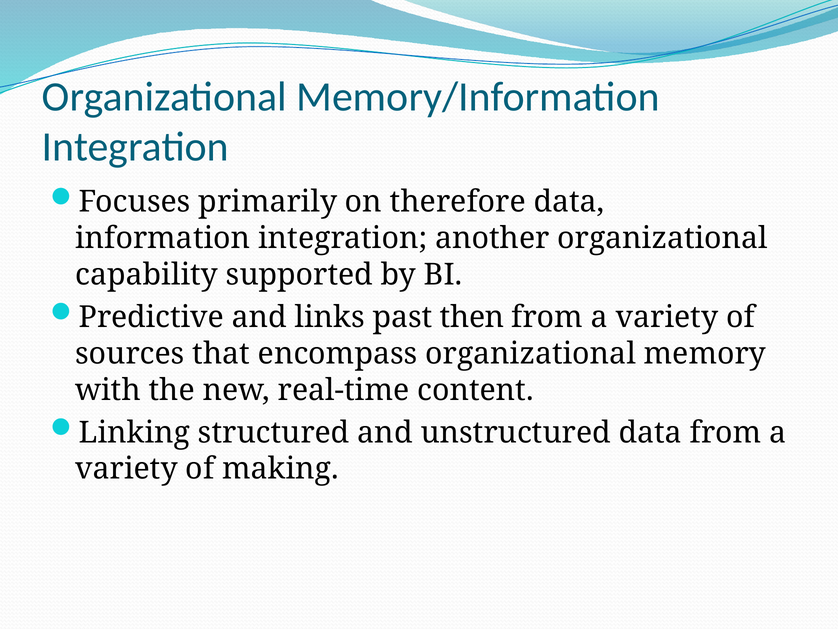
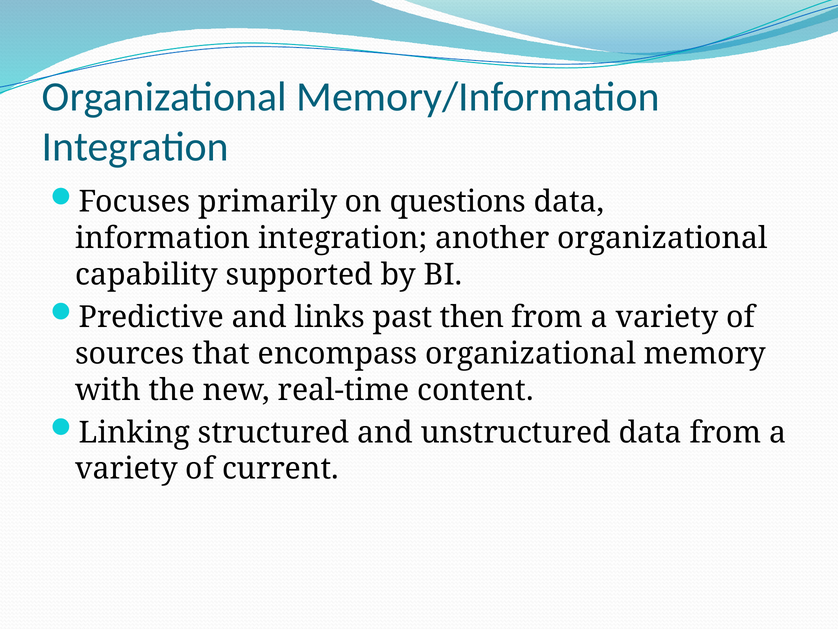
therefore: therefore -> questions (458, 202)
making: making -> current (280, 469)
